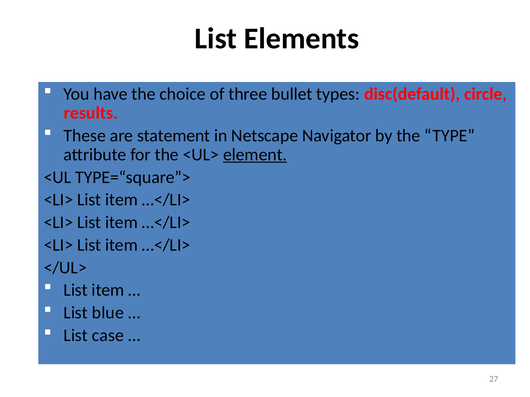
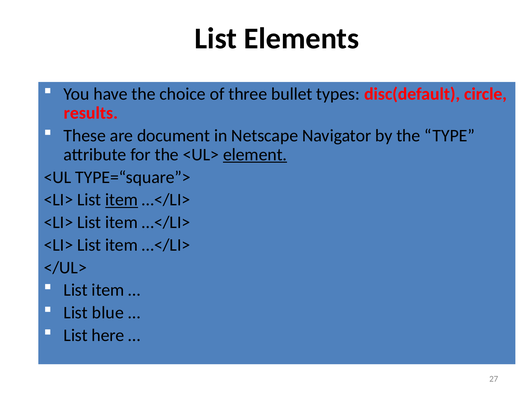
statement: statement -> document (174, 136)
item underline: none -> present (122, 200)
case: case -> here (108, 336)
